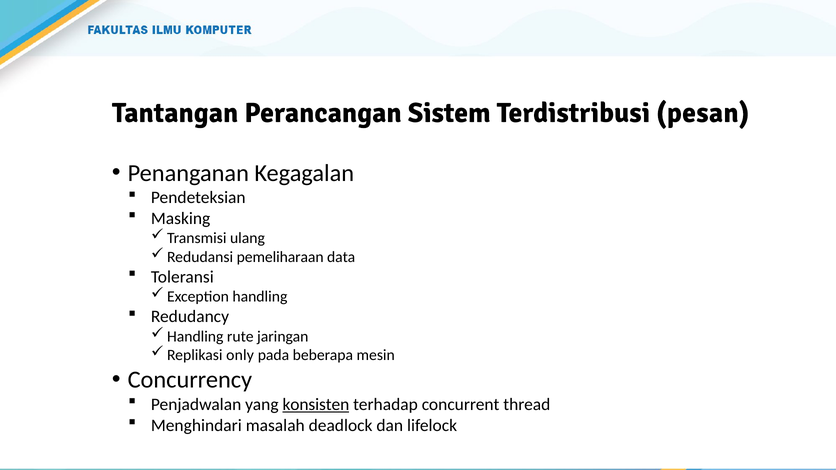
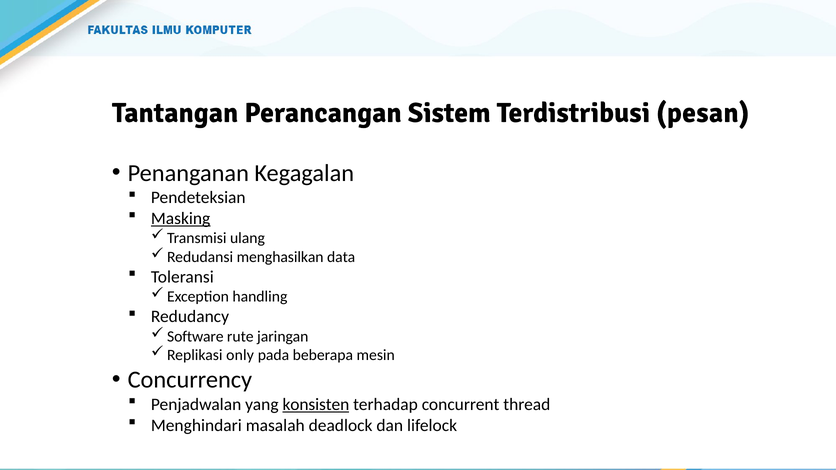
Masking underline: none -> present (181, 219)
pemeliharaan: pemeliharaan -> menghasilkan (280, 257)
Handling: Handling -> Software (195, 337)
